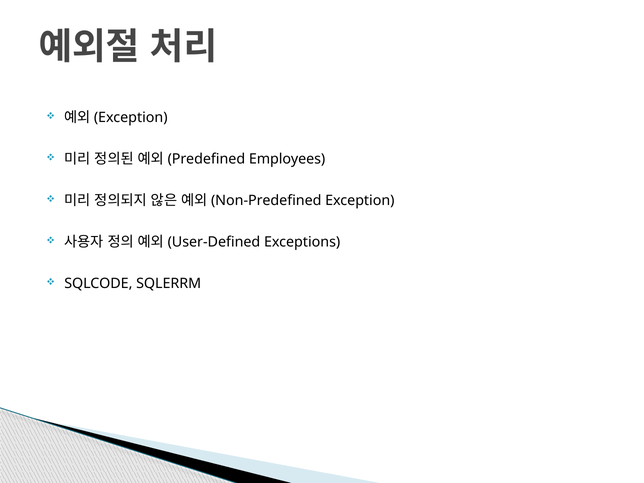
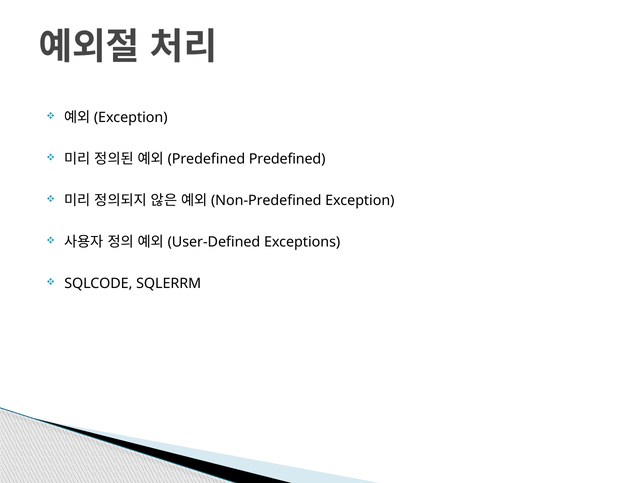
Employees: Employees -> Predefined (287, 159)
